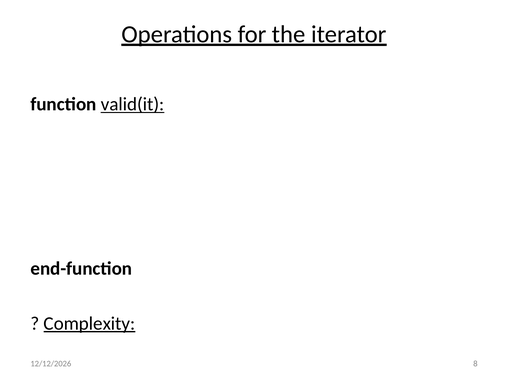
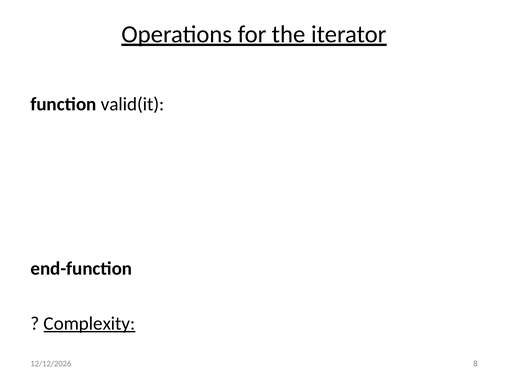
valid(it underline: present -> none (133, 104)
